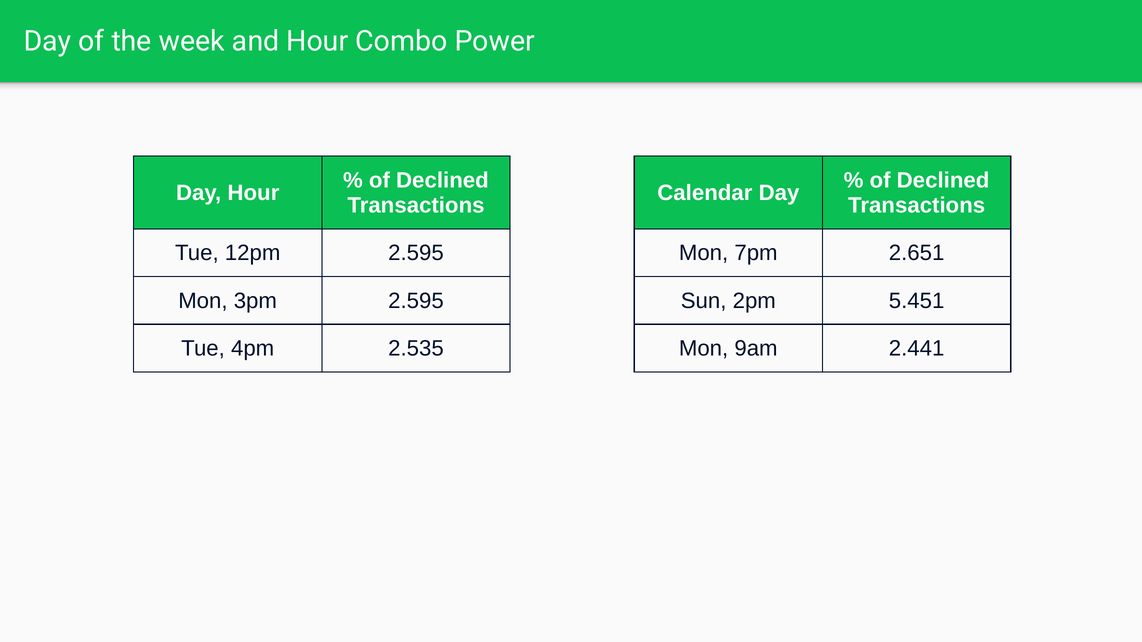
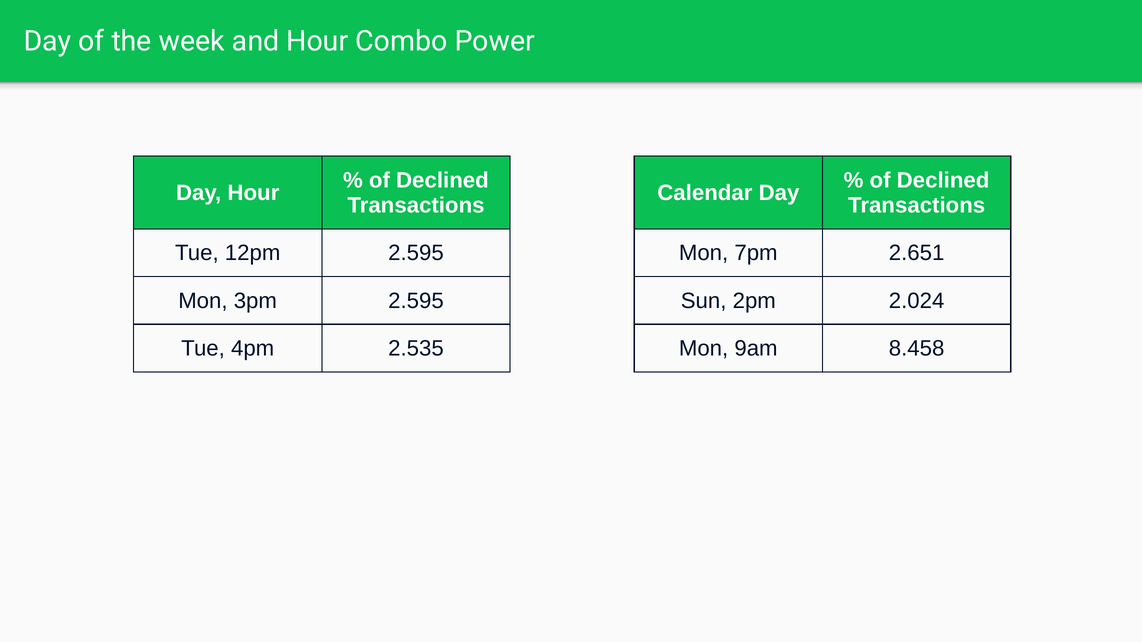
5.451: 5.451 -> 2.024 (917, 301)
2.441: 2.441 -> 8.458 (917, 349)
